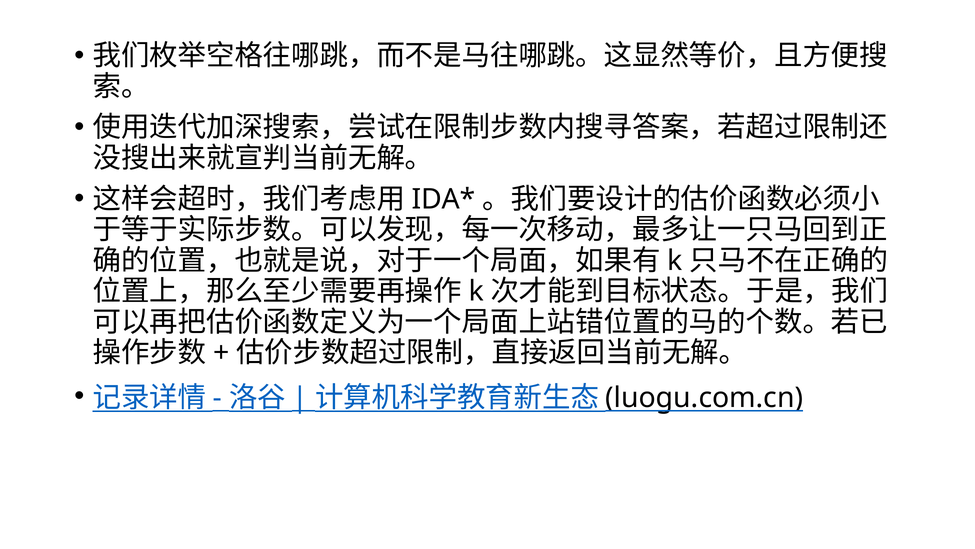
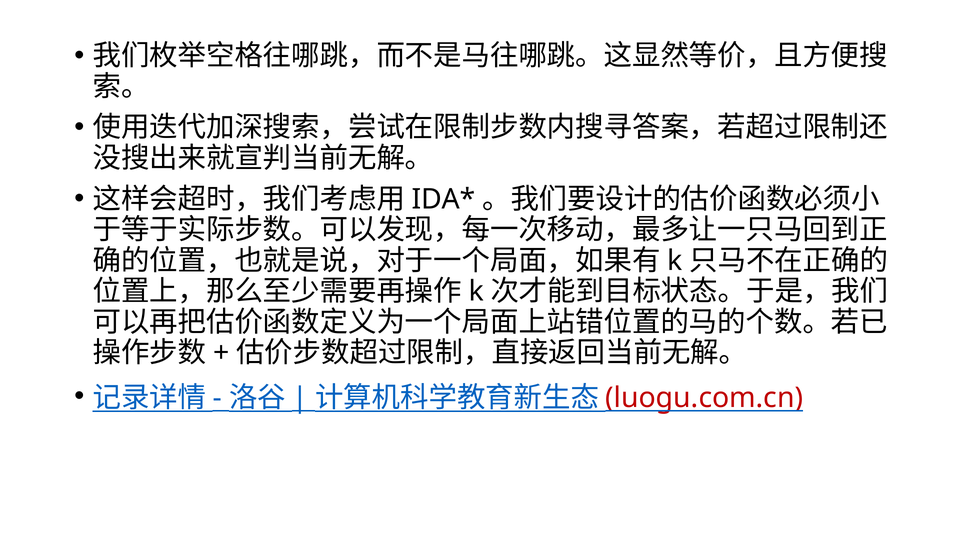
luogu.com.cn colour: black -> red (704, 397)
